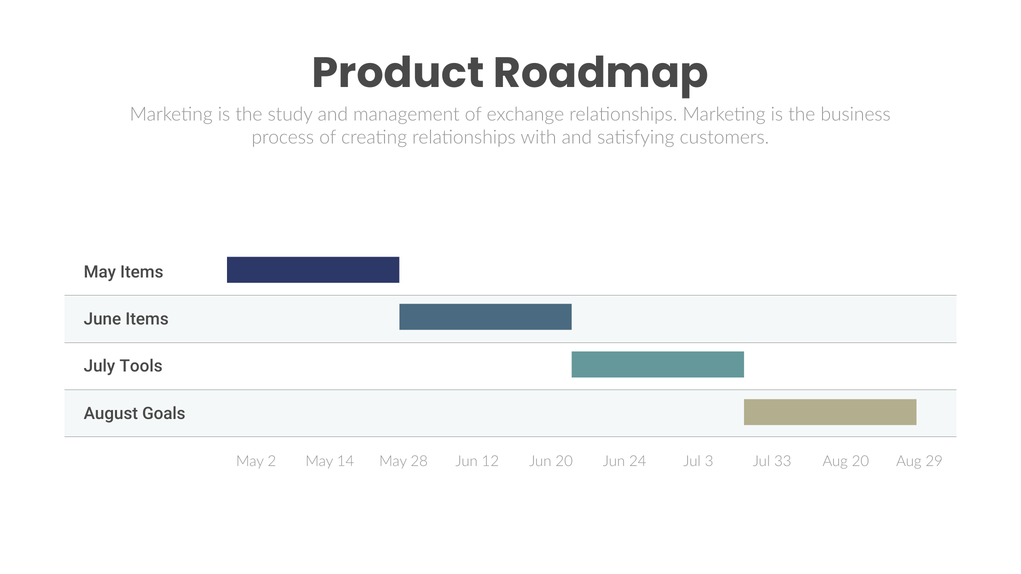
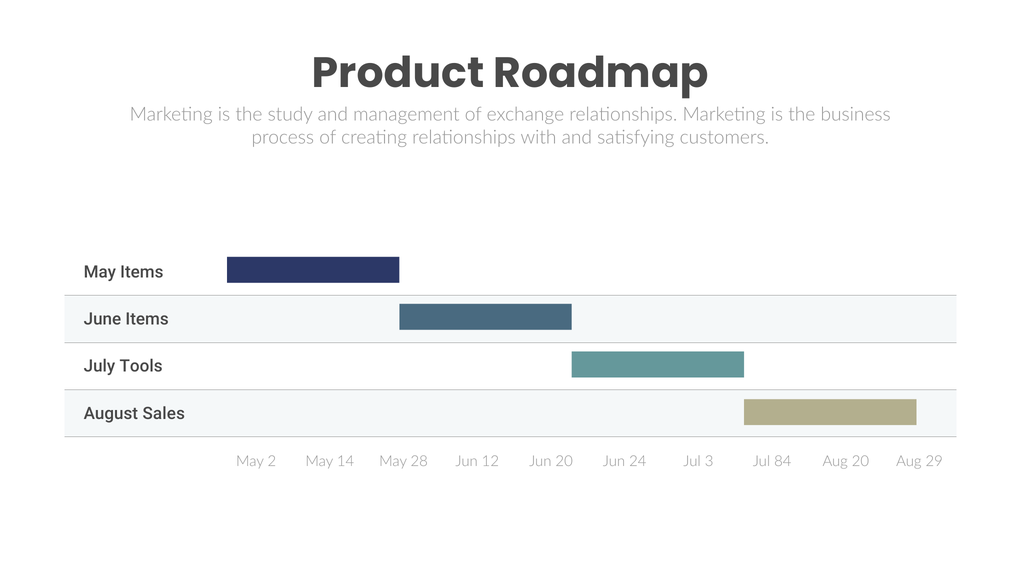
Goals: Goals -> Sales (164, 414)
33: 33 -> 84 (783, 462)
